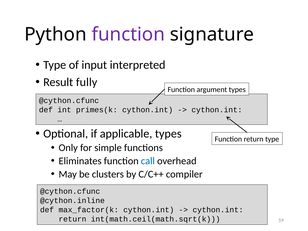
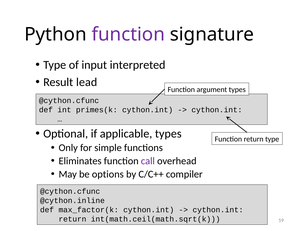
fully: fully -> lead (87, 82)
call colour: blue -> purple (148, 161)
clusters: clusters -> options (108, 174)
